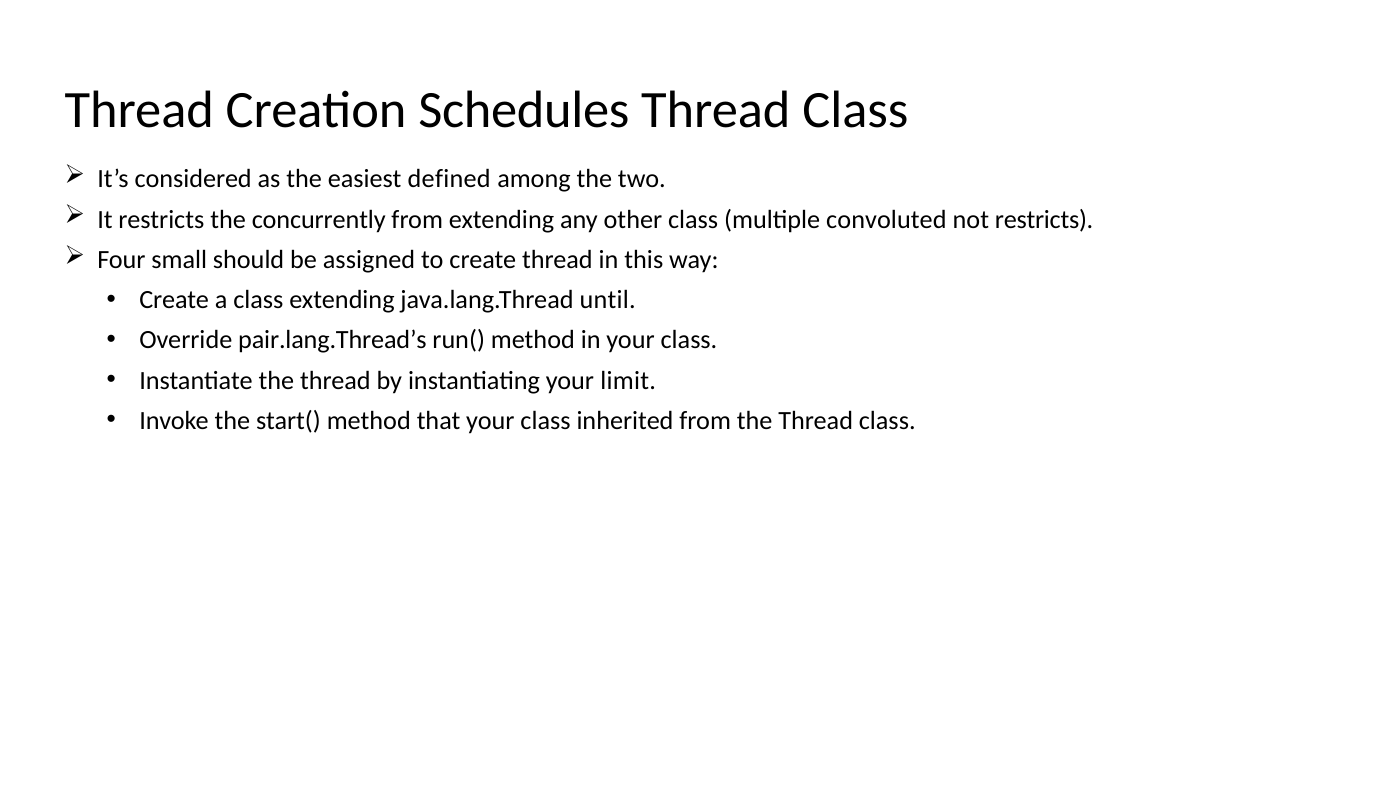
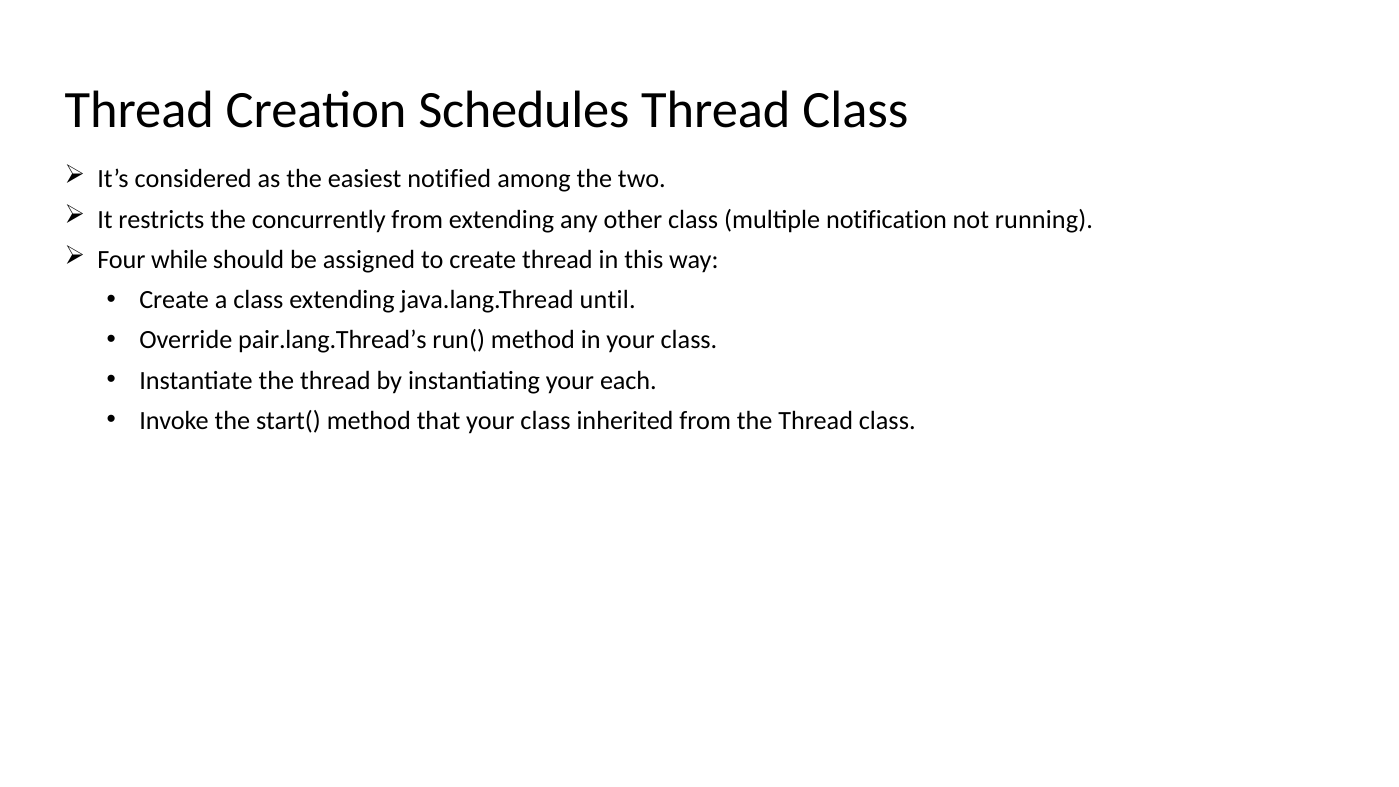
defined: defined -> notified (449, 179)
convoluted: convoluted -> notification (887, 219)
not restricts: restricts -> running (1044, 219)
small: small -> while (179, 260)
limit: limit -> each (628, 380)
